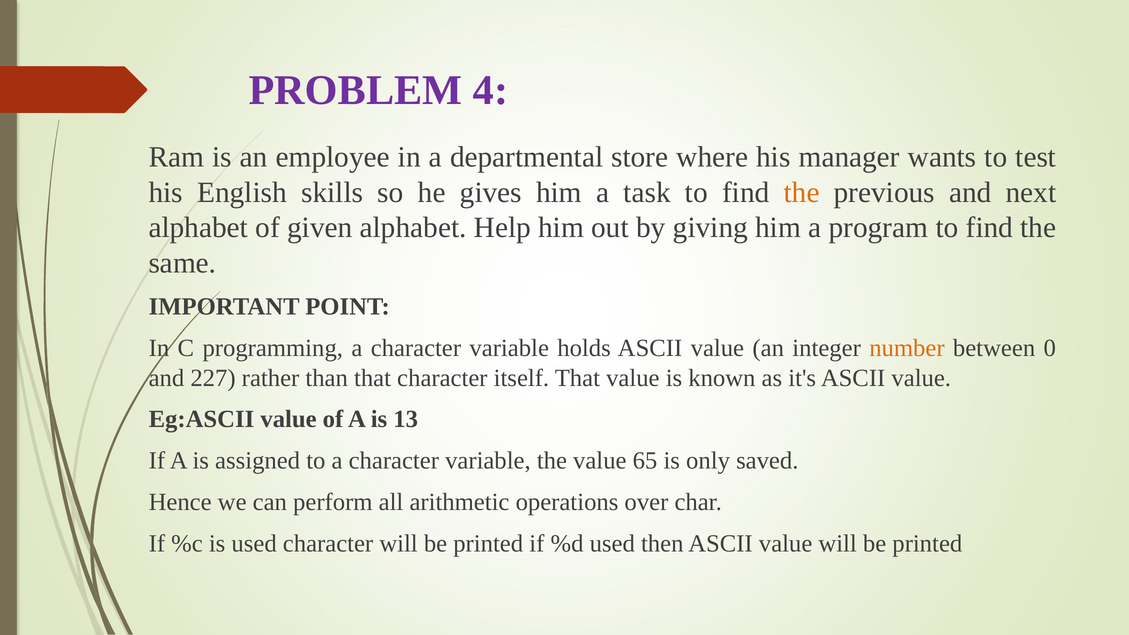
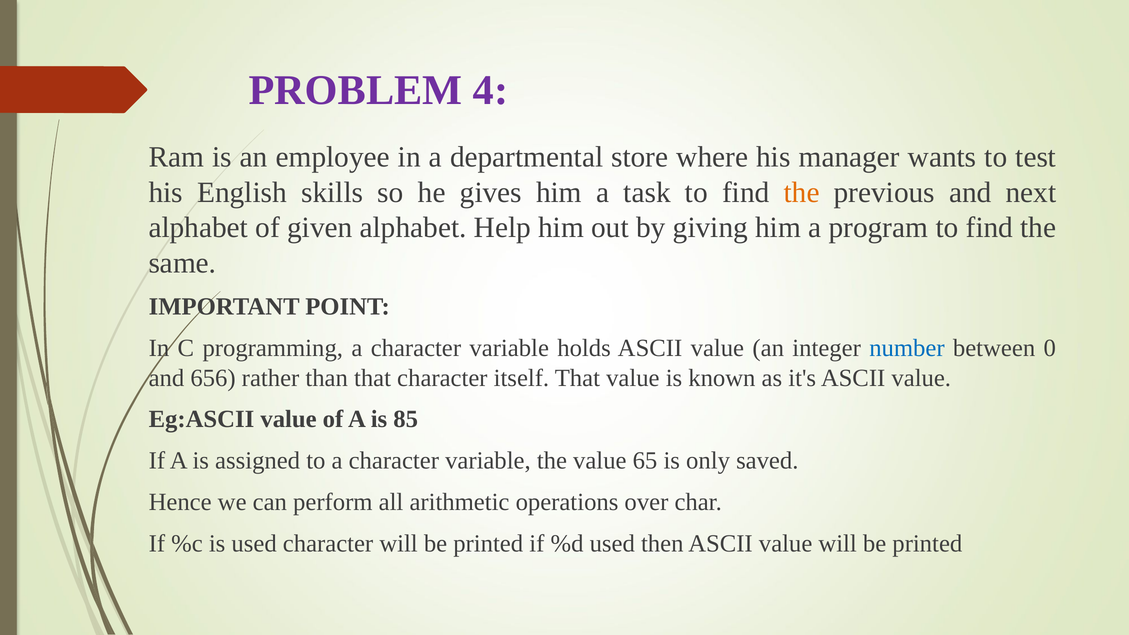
number colour: orange -> blue (907, 348)
227: 227 -> 656 (213, 378)
13: 13 -> 85 (406, 419)
